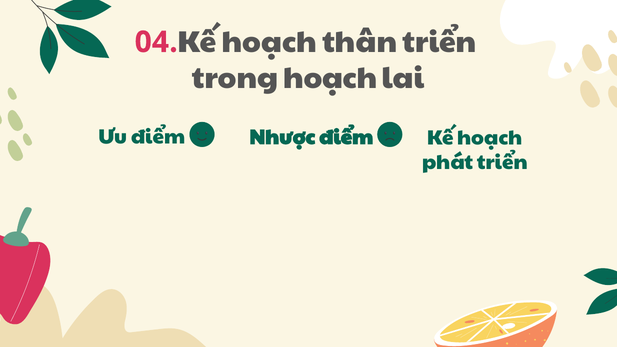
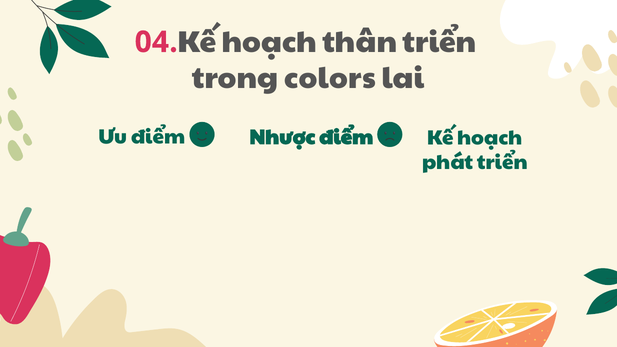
trong hoạch: hoạch -> colors (330, 78)
